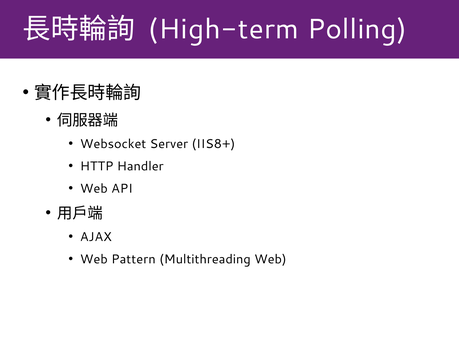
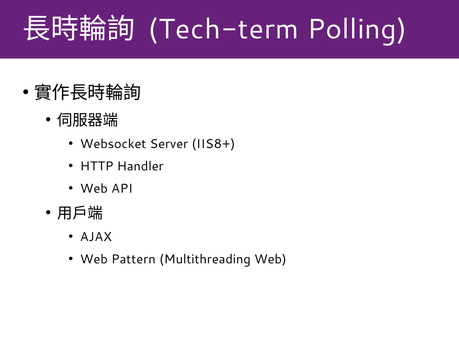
High-term: High-term -> Tech-term (223, 29)
